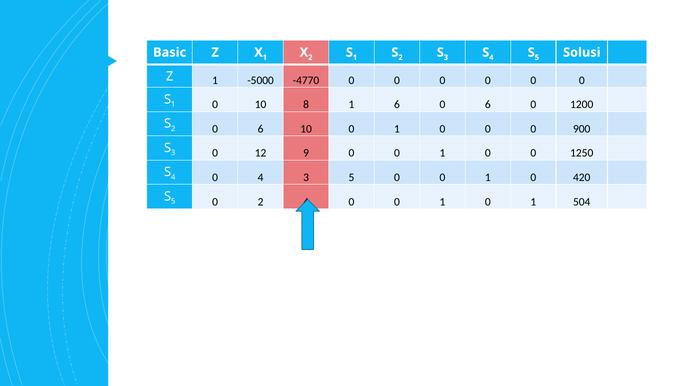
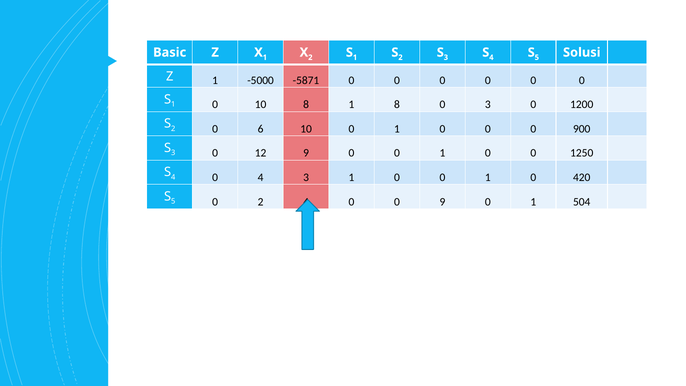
-4770: -4770 -> -5871 (306, 80)
1 6: 6 -> 8 (397, 105)
6: 6 -> 3 (488, 105)
3 5: 5 -> 1 (351, 177)
1: 1 -> 9 (442, 202)
